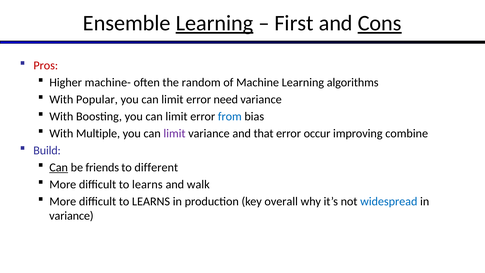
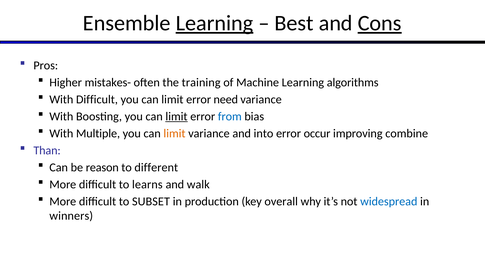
First: First -> Best (294, 23)
Pros colour: red -> black (46, 66)
machine-: machine- -> mistakes- (108, 82)
random: random -> training (201, 82)
With Popular: Popular -> Difficult (97, 99)
limit underline: none -> present (177, 116)
limit colour: purple -> orange (175, 133)
that: that -> into (263, 133)
Build: Build -> Than (47, 150)
Can underline: present -> none (59, 167)
friends: friends -> reason (102, 167)
LEARNS: LEARNS -> SUBSET (151, 201)
variance: variance -> winners (71, 216)
